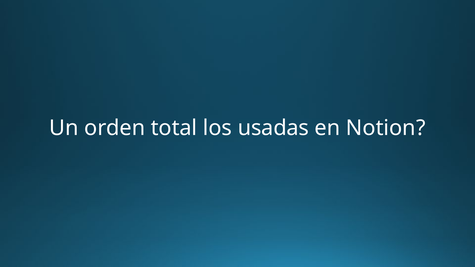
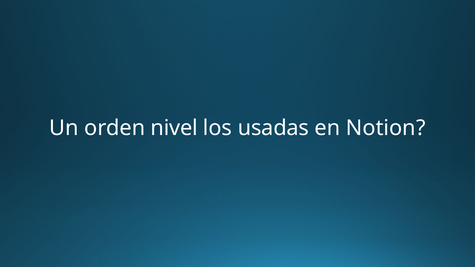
total: total -> nivel (174, 128)
